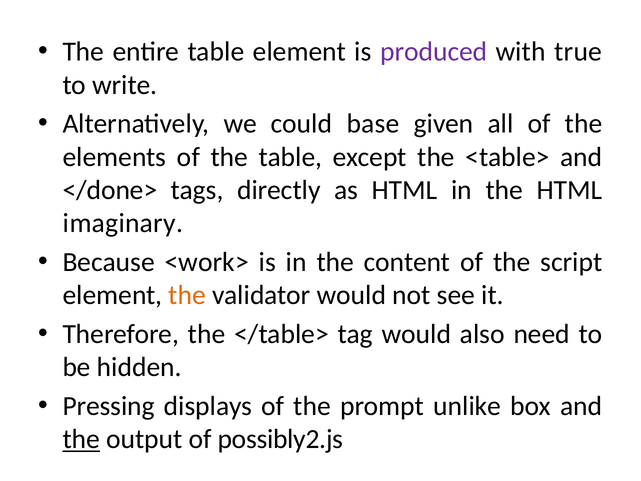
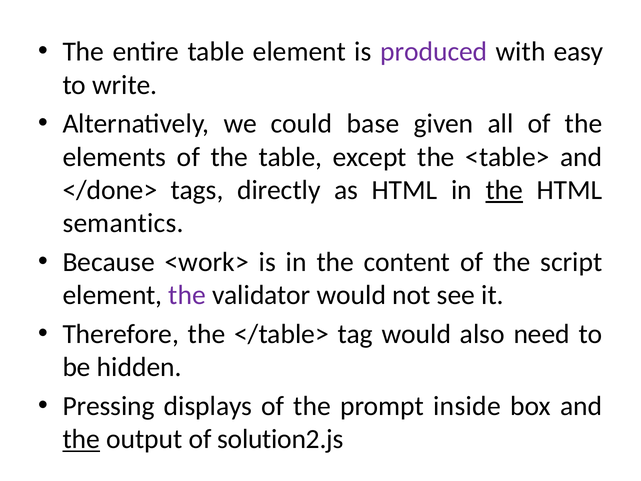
true: true -> easy (578, 52)
the underline: none -> present (504, 190)
imaginary: imaginary -> semantics (123, 223)
the colour: orange -> purple (187, 295)
unlike: unlike -> inside (467, 406)
possibly2.js: possibly2.js -> solution2.js (280, 439)
